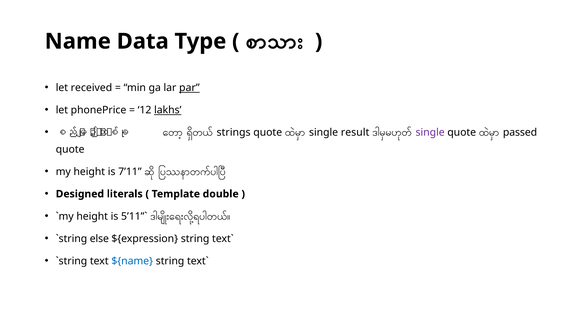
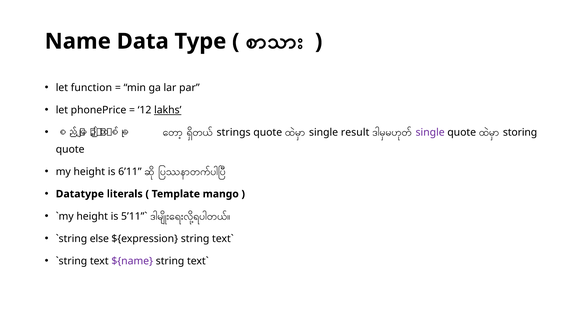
received: received -> function (91, 88)
par underline: present -> none (189, 88)
passed: passed -> storing (520, 133)
7’11: 7’11 -> 6’11 (130, 172)
Designed: Designed -> Datatype (80, 194)
double: double -> mango (221, 194)
${name colour: blue -> purple (132, 261)
